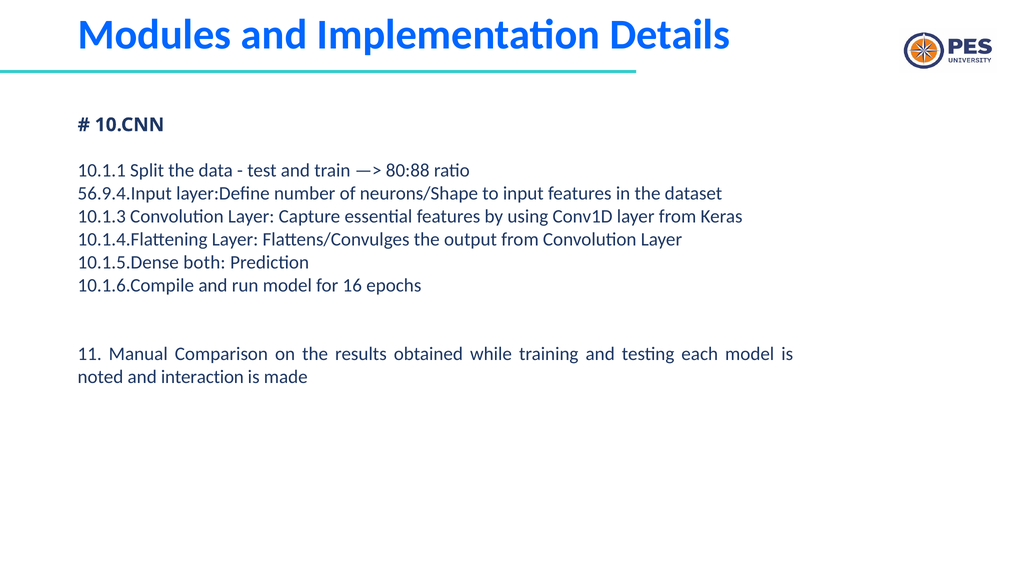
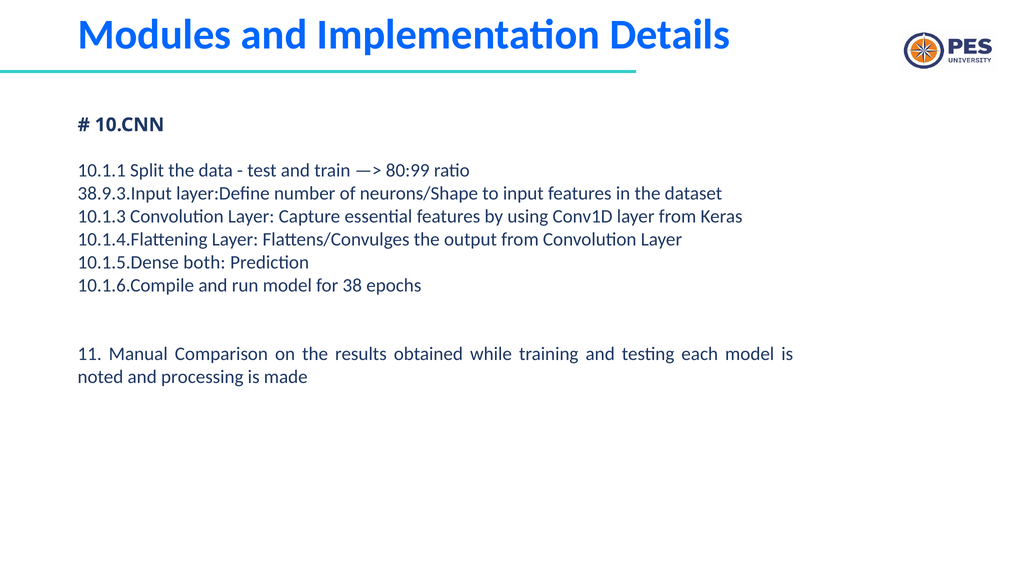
80:88: 80:88 -> 80:99 (408, 171)
56.9.4.Input: 56.9.4.Input -> 38.9.3.Input (125, 193)
16: 16 -> 38 (352, 285)
interaction: interaction -> processing (202, 377)
